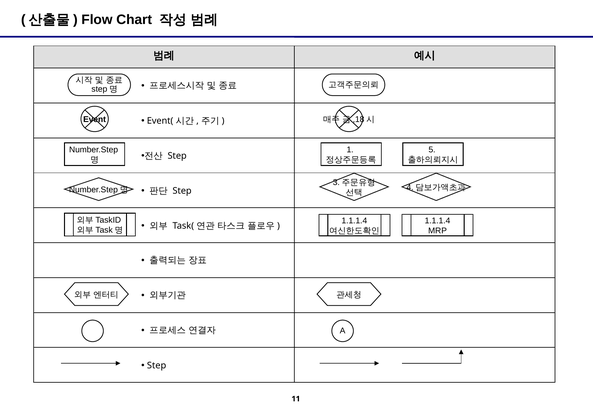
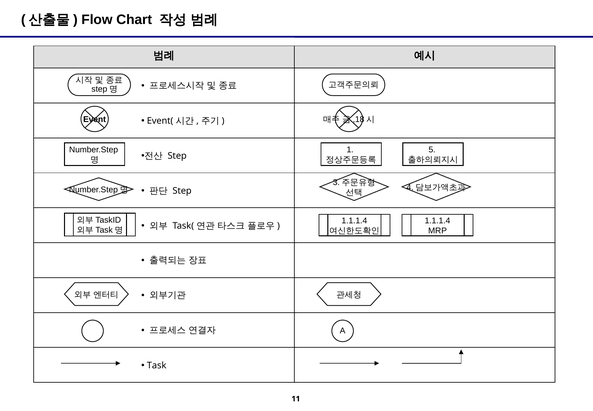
Step: Step -> Task (157, 365)
